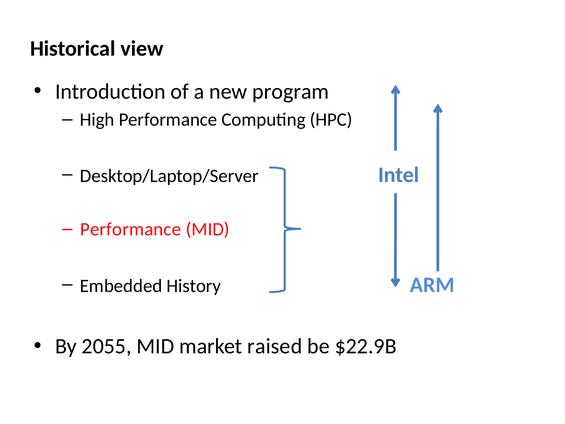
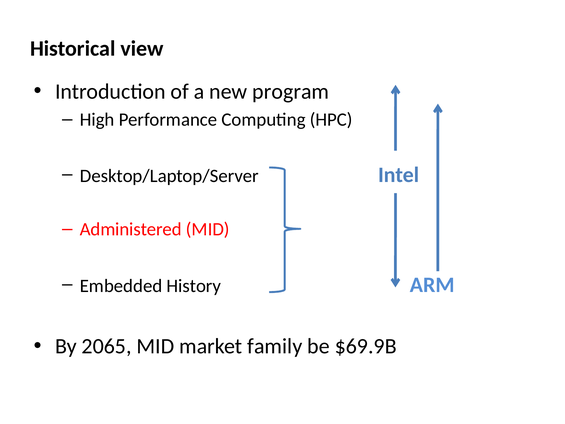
Performance: Performance -> Administered (131, 229)
2055: 2055 -> 2065 (107, 346)
raised: raised -> family (275, 346)
$22.9B: $22.9B -> $69.9B (366, 346)
